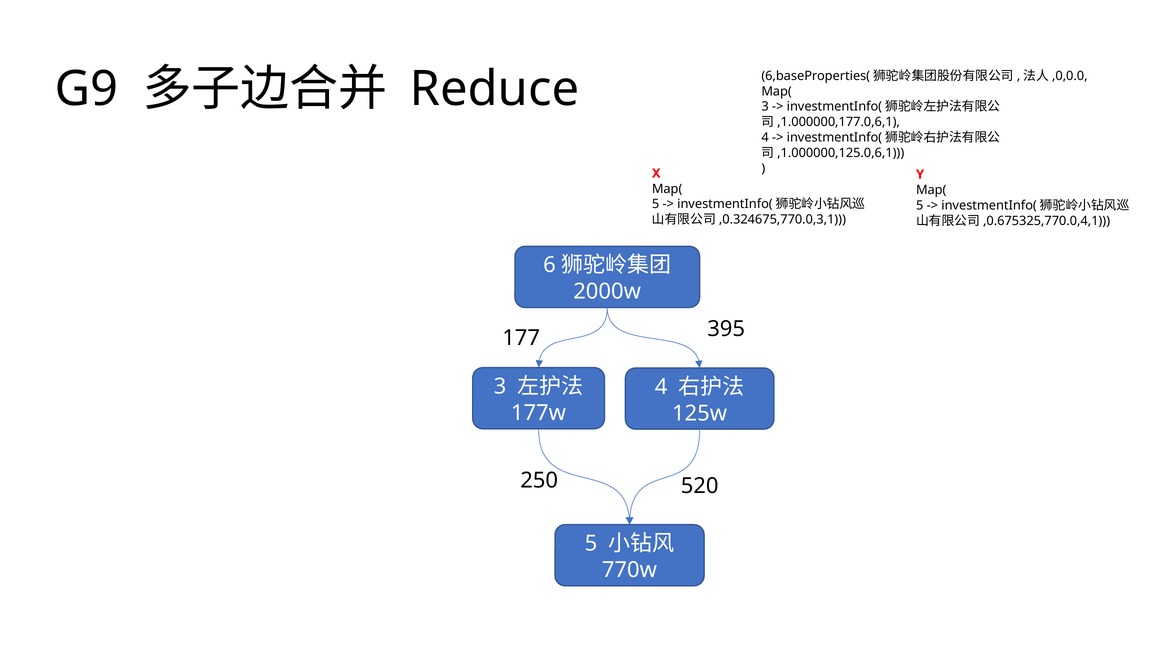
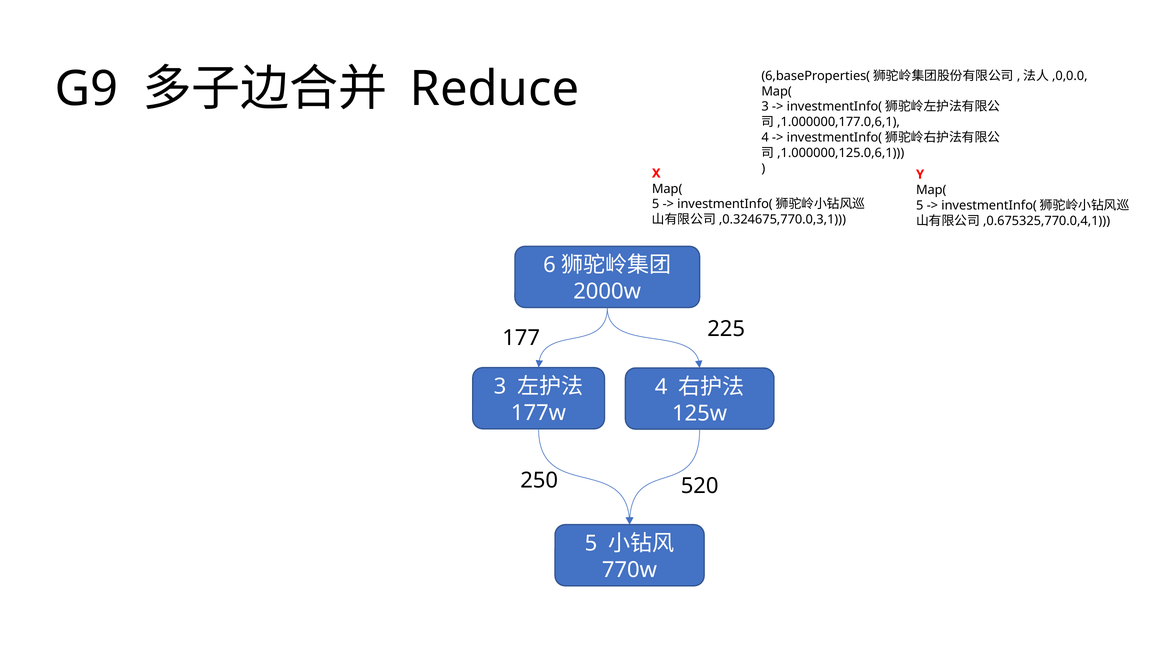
395: 395 -> 225 (726, 329)
